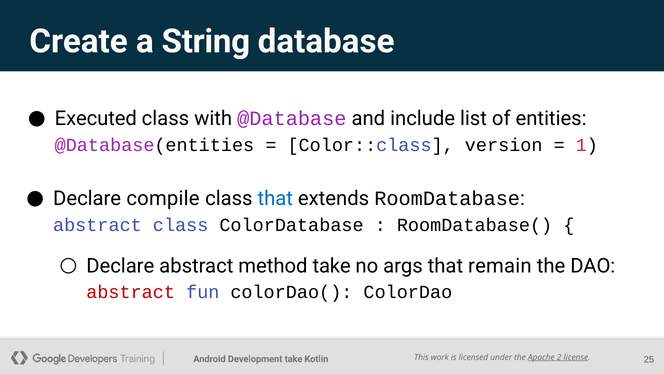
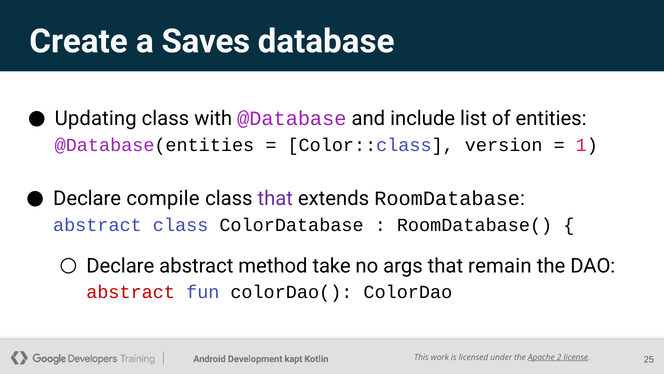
String: String -> Saves (206, 41)
Executed: Executed -> Updating (96, 119)
that colour: blue -> purple (275, 198)
take: take -> kapt (293, 359)
